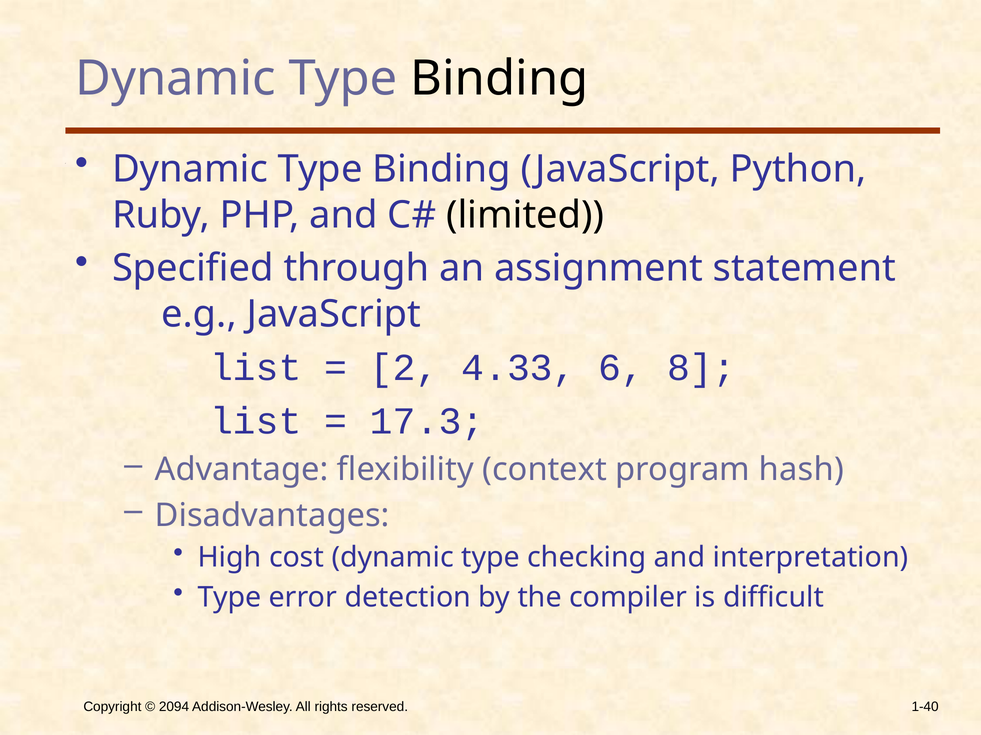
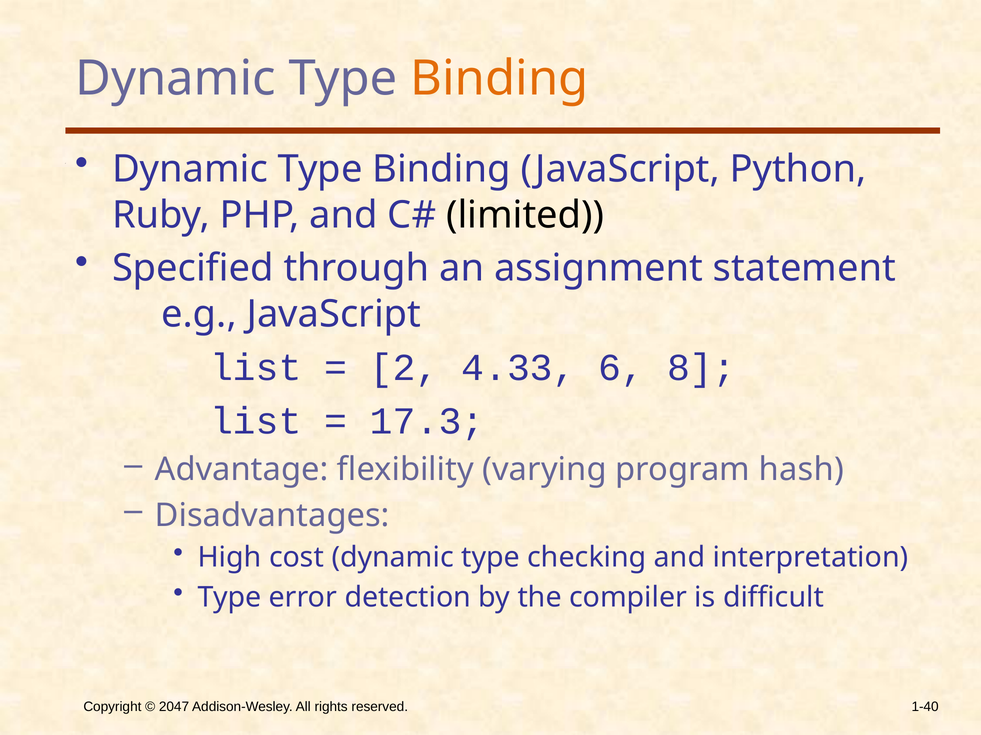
Binding colour: black -> orange (499, 79)
context: context -> varying (545, 470)
2094: 2094 -> 2047 (174, 707)
